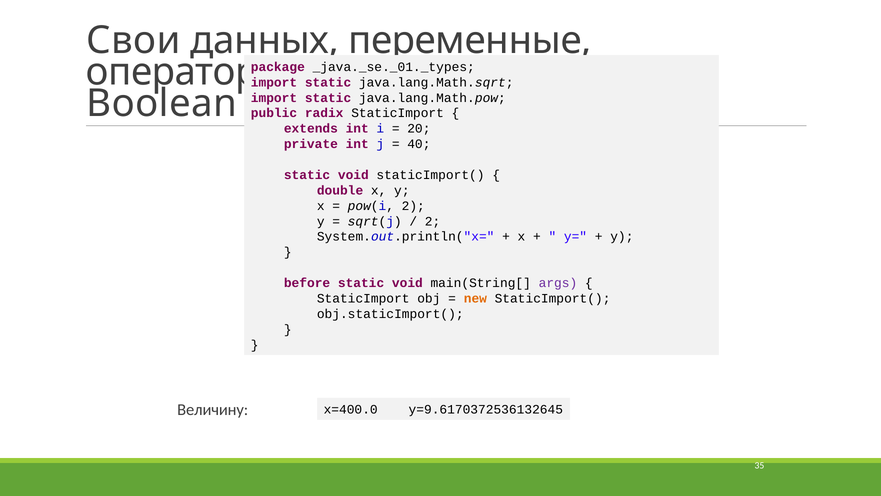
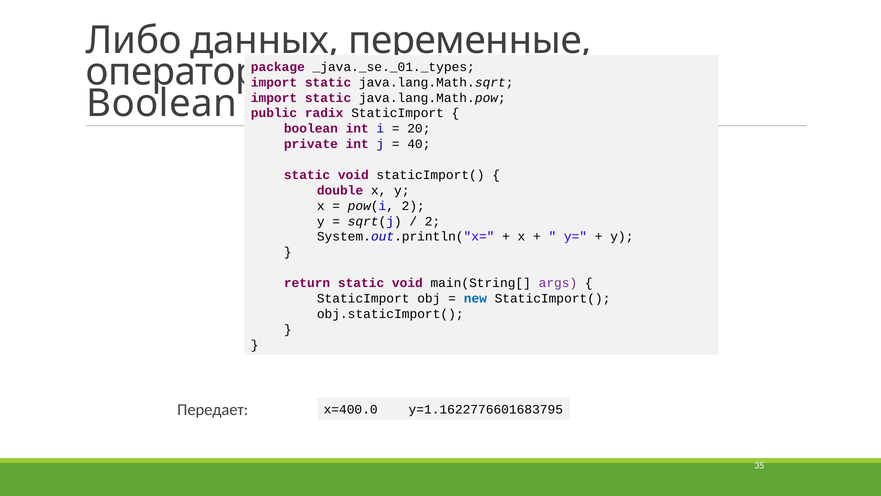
Свои: Свои -> Либо (134, 40)
extends: extends -> boolean (311, 129)
before: before -> return (307, 283)
new colour: orange -> blue (475, 298)
Величину: Величину -> Передает (213, 410)
y=9.6170372536132645: y=9.6170372536132645 -> y=1.1622776601683795 (486, 409)
